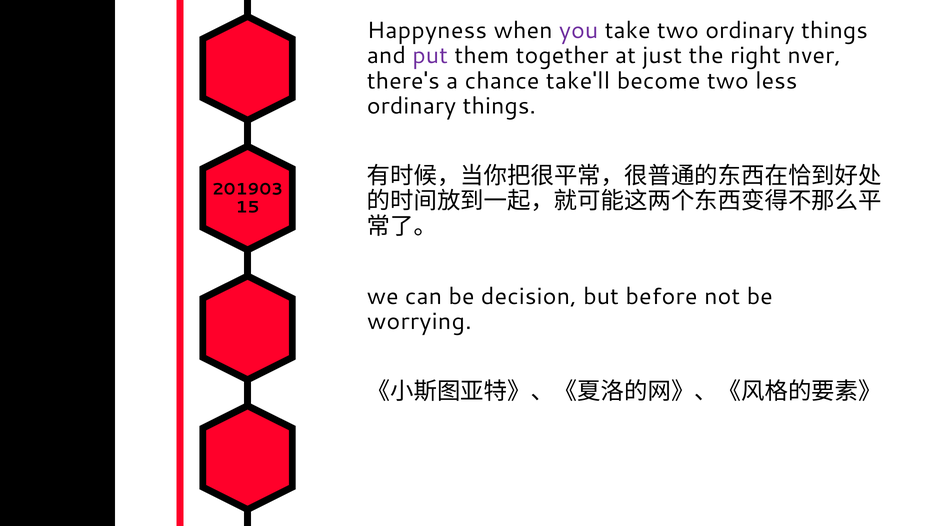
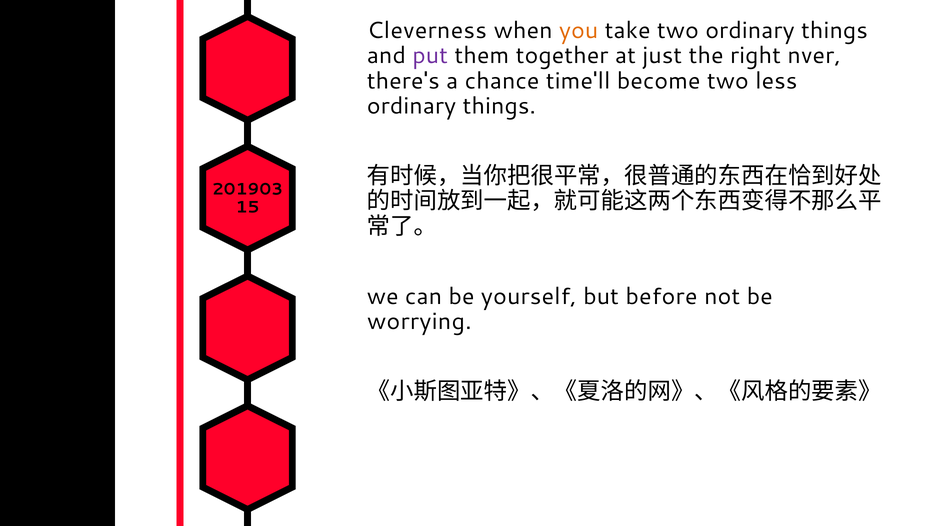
Happyness: Happyness -> Cleverness (427, 30)
you colour: purple -> orange (579, 30)
take'll: take'll -> time'll (578, 81)
decision: decision -> yourself (529, 297)
